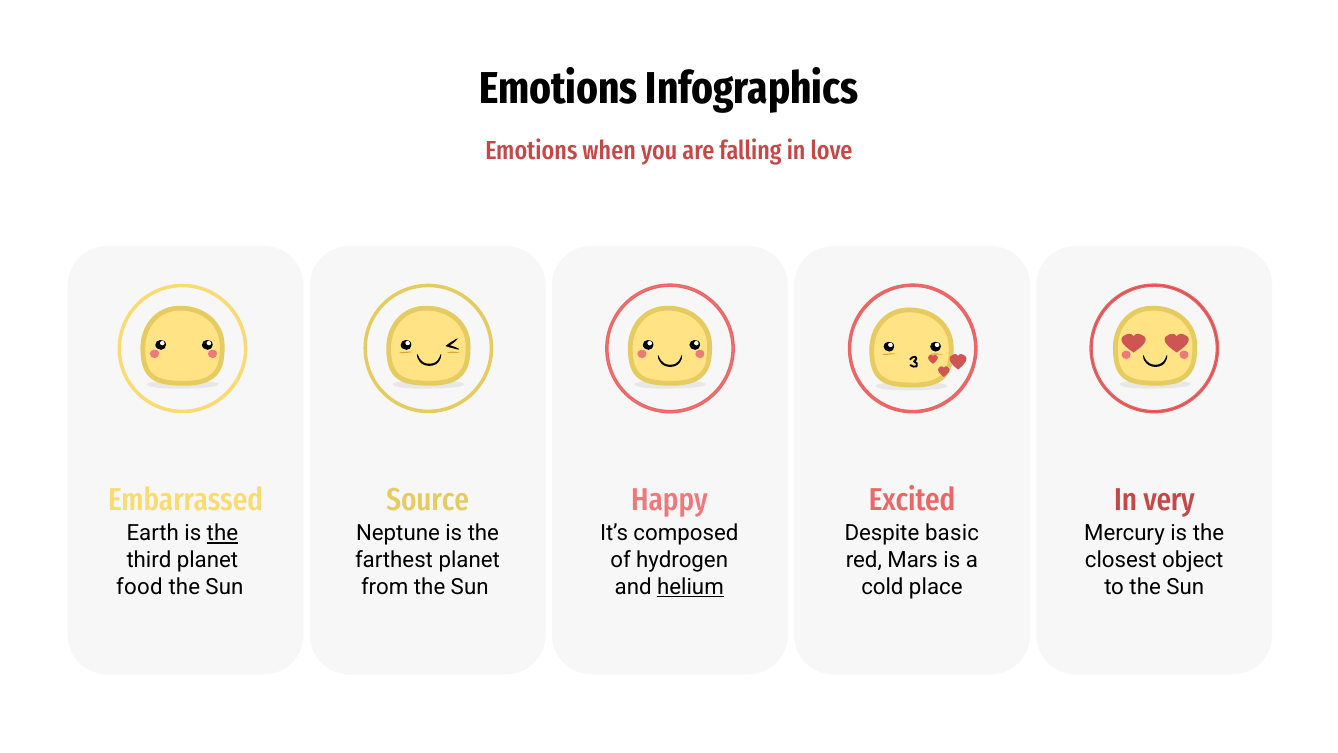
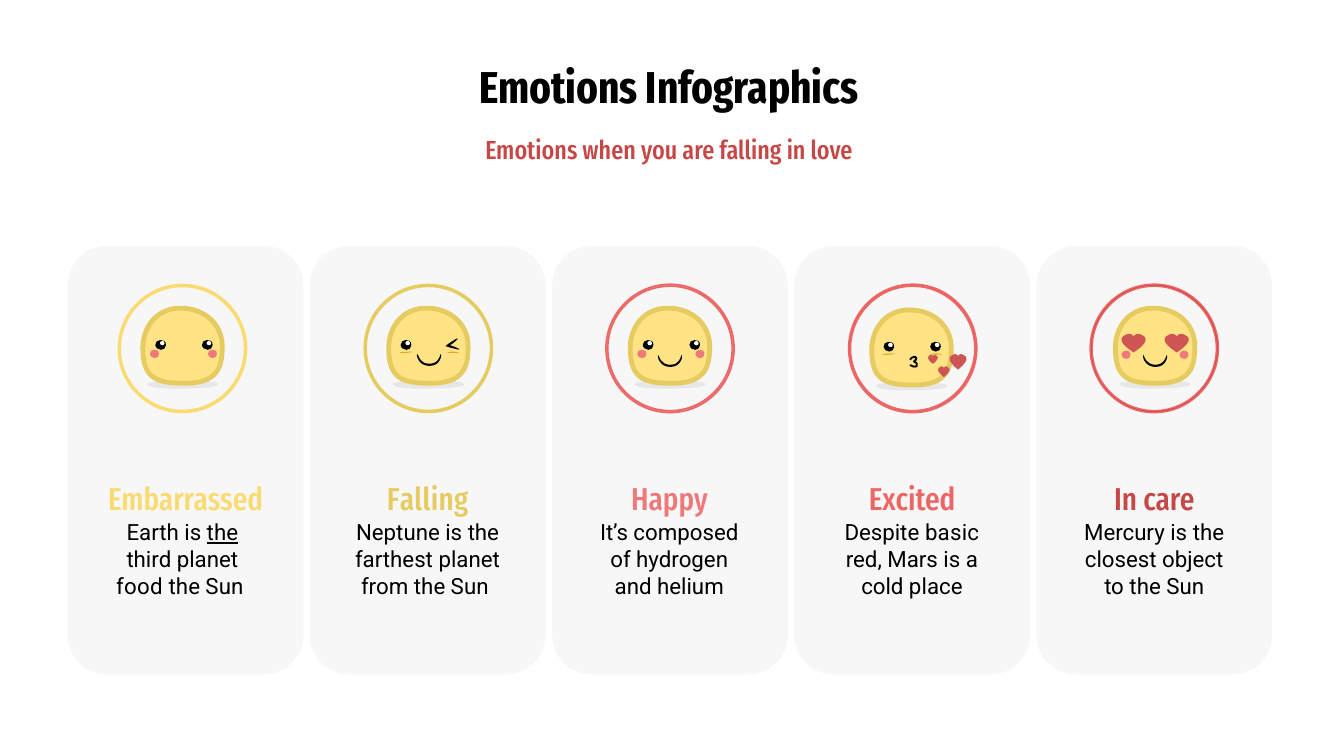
Embarrassed Source: Source -> Falling (428, 500)
very: very -> care (1169, 500)
helium underline: present -> none (690, 587)
